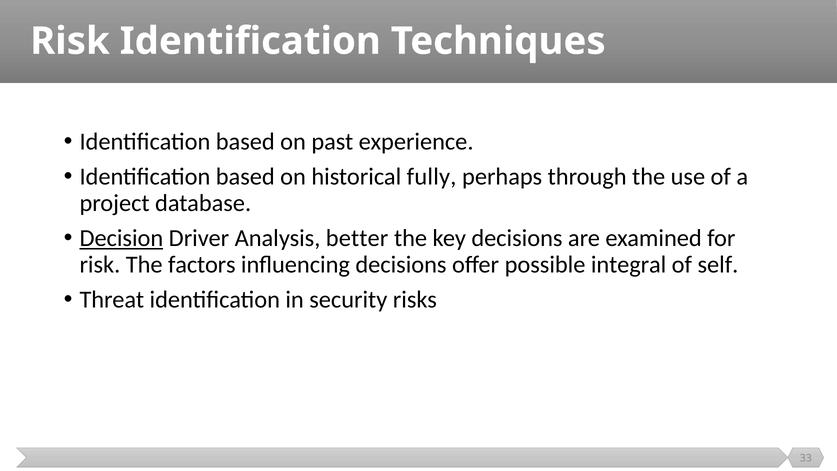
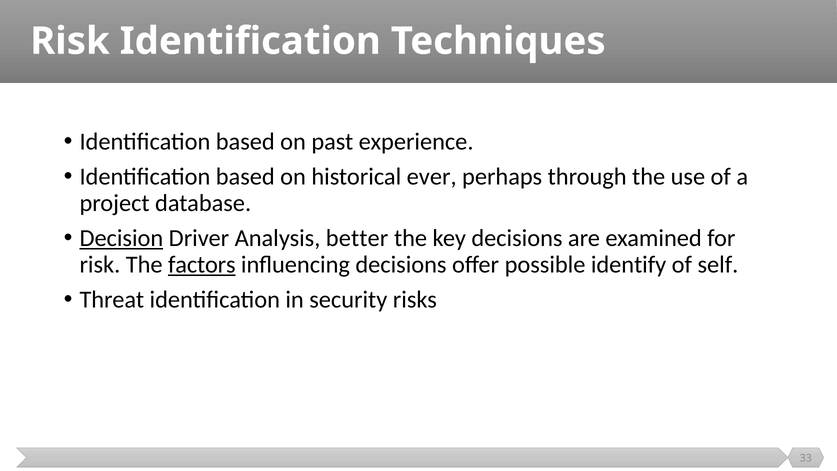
fully: fully -> ever (432, 177)
factors underline: none -> present (202, 264)
integral: integral -> identify (629, 264)
